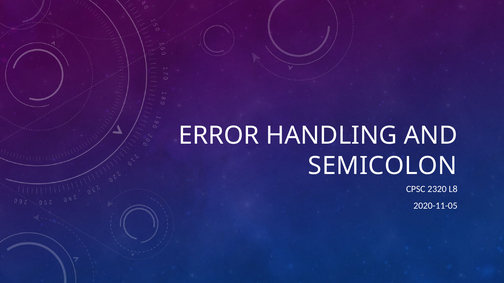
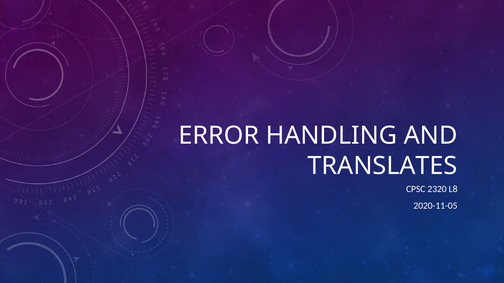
SEMICOLON: SEMICOLON -> TRANSLATES (383, 166)
